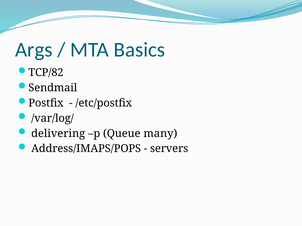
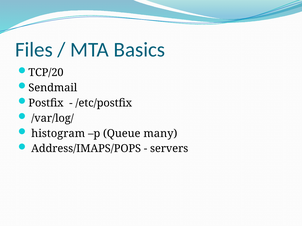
Args: Args -> Files (34, 50)
TCP/82: TCP/82 -> TCP/20 (46, 73)
delivering: delivering -> histogram (58, 134)
